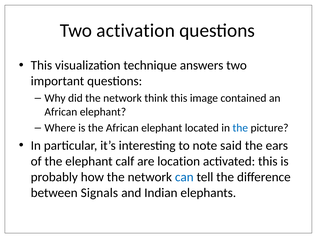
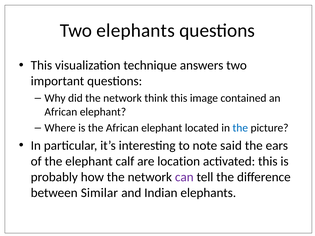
Two activation: activation -> elephants (136, 30)
can colour: blue -> purple (184, 177)
Signals: Signals -> Similar (99, 193)
